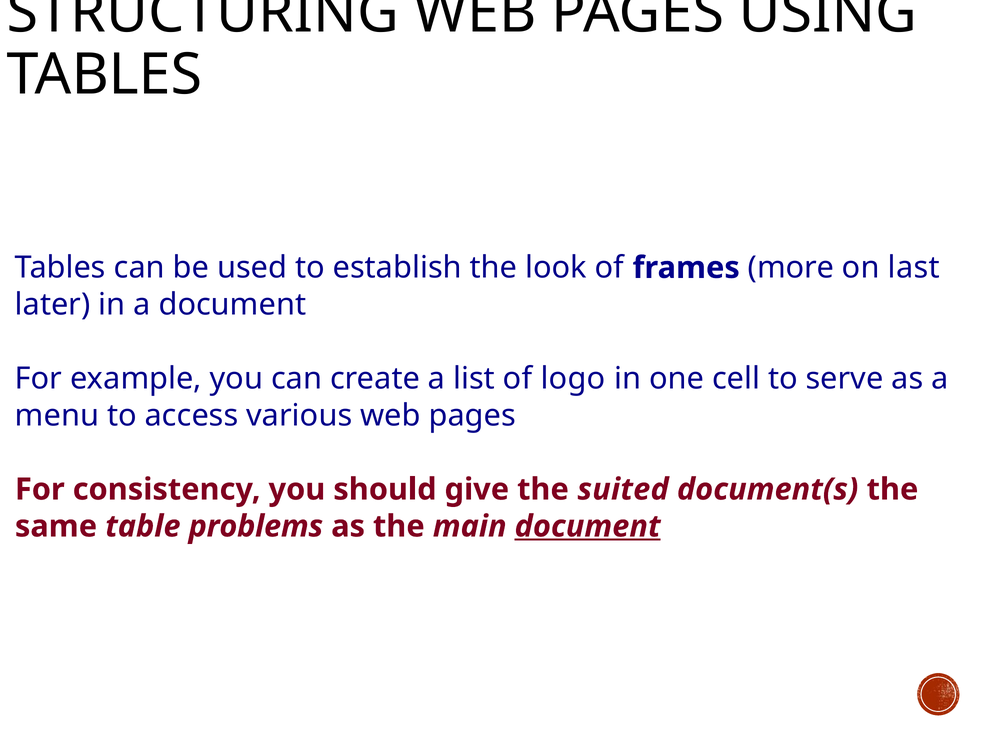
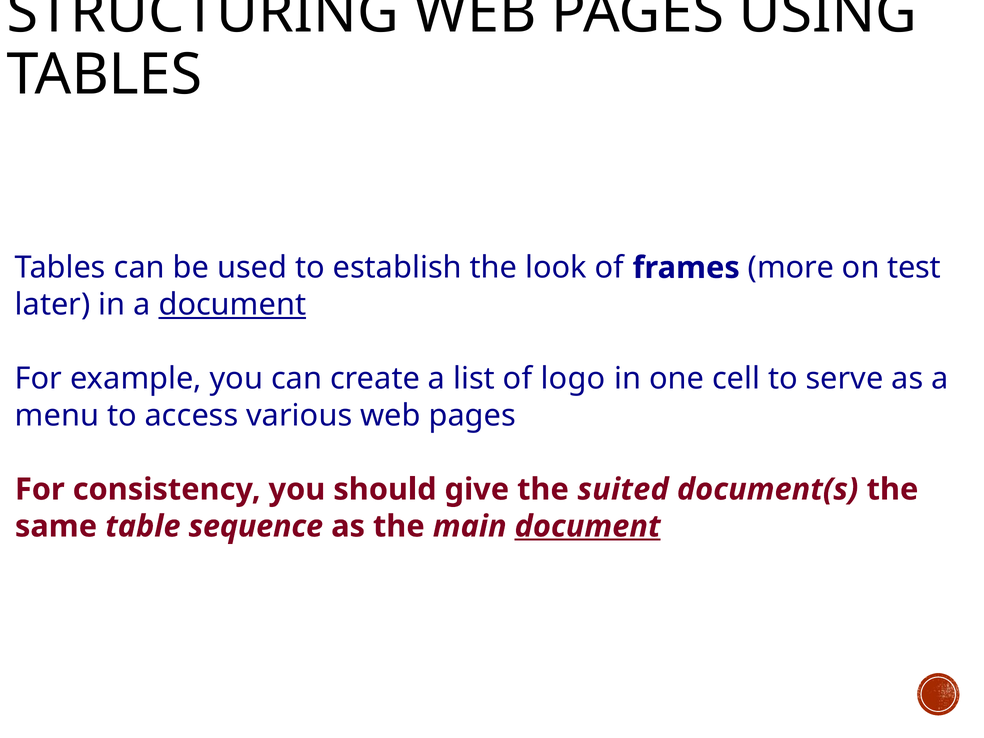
last: last -> test (914, 268)
document underline: none -> present (232, 305)
problems: problems -> sequence (256, 526)
